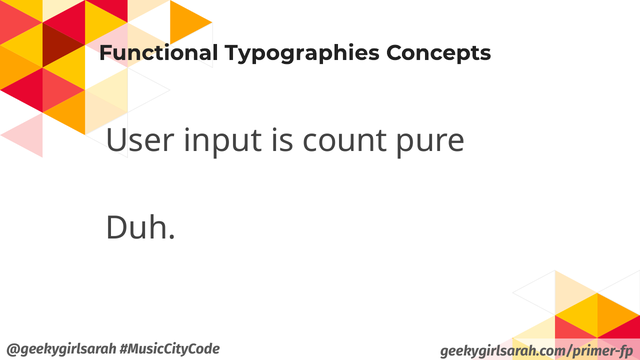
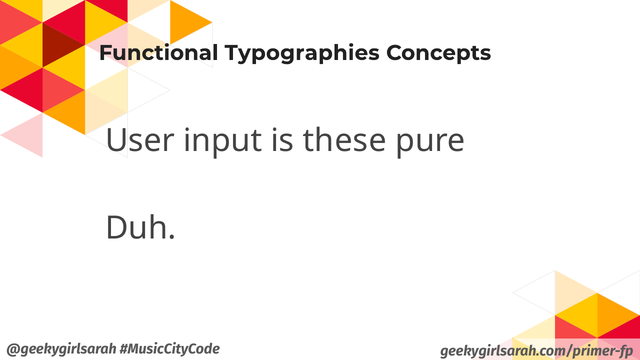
count: count -> these (345, 141)
